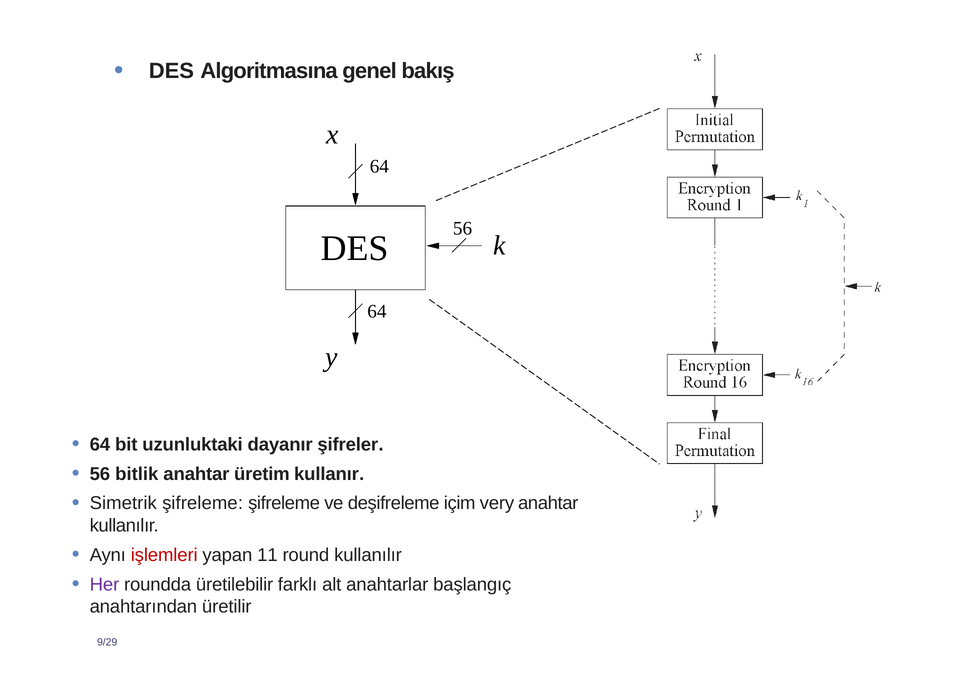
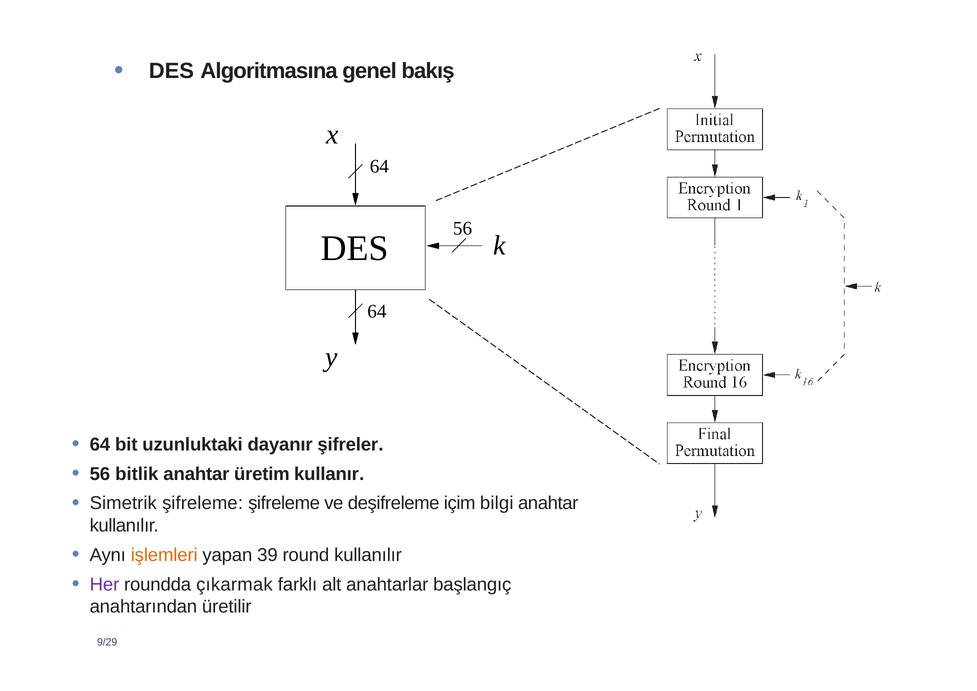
very: very -> bilgi (497, 503)
işlemleri colour: red -> orange (164, 555)
11: 11 -> 39 (267, 555)
üretilebilir: üretilebilir -> çıkarmak (234, 584)
